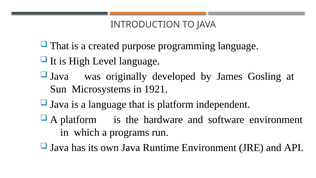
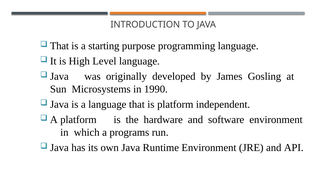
created: created -> starting (104, 46)
1921: 1921 -> 1990 (156, 89)
